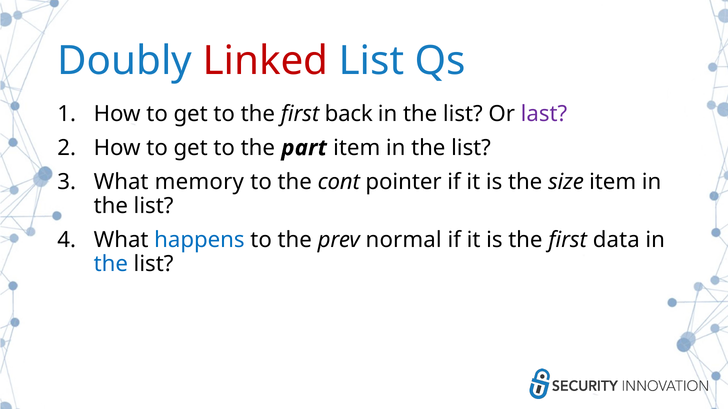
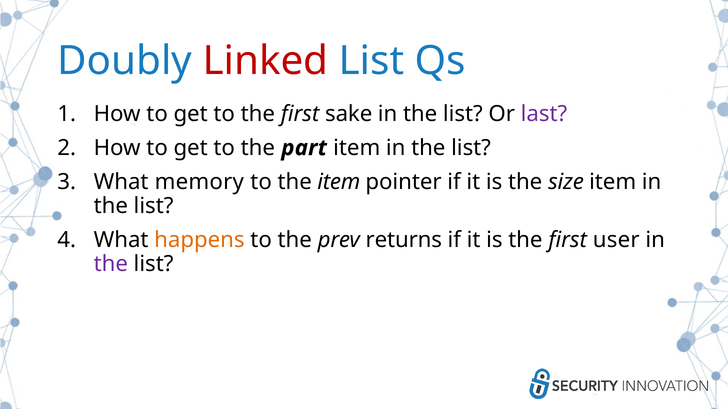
back: back -> sake (349, 114)
the cont: cont -> item (339, 182)
happens colour: blue -> orange (199, 240)
normal: normal -> returns (404, 240)
data: data -> user (616, 240)
the colour: blue -> purple (111, 264)
